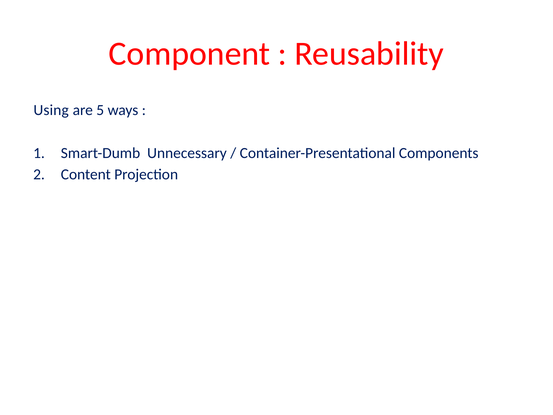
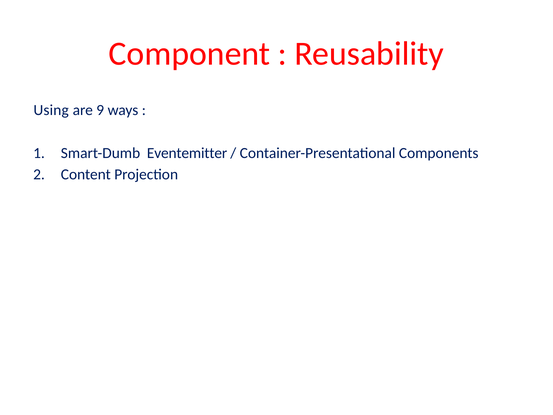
5: 5 -> 9 (100, 110)
Unnecessary: Unnecessary -> Eventemitter (187, 153)
